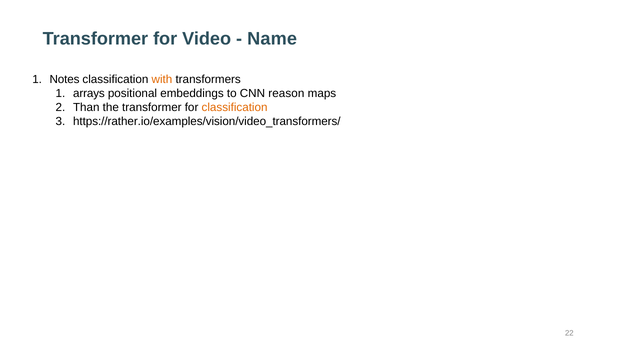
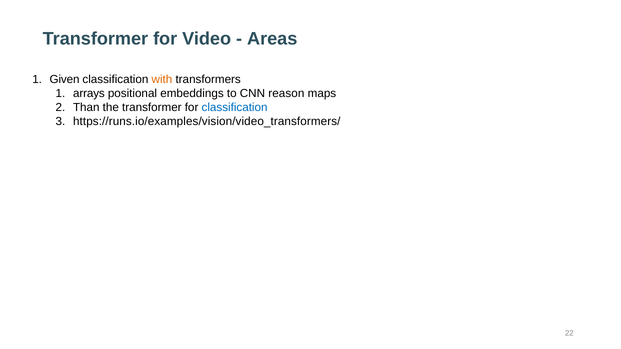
Name: Name -> Areas (272, 39)
Notes: Notes -> Given (65, 79)
classification colour: orange -> blue (235, 107)
https://rather.io/examples/vision/video_transformers/: https://rather.io/examples/vision/video_transformers/ -> https://runs.io/examples/vision/video_transformers/ (207, 121)
